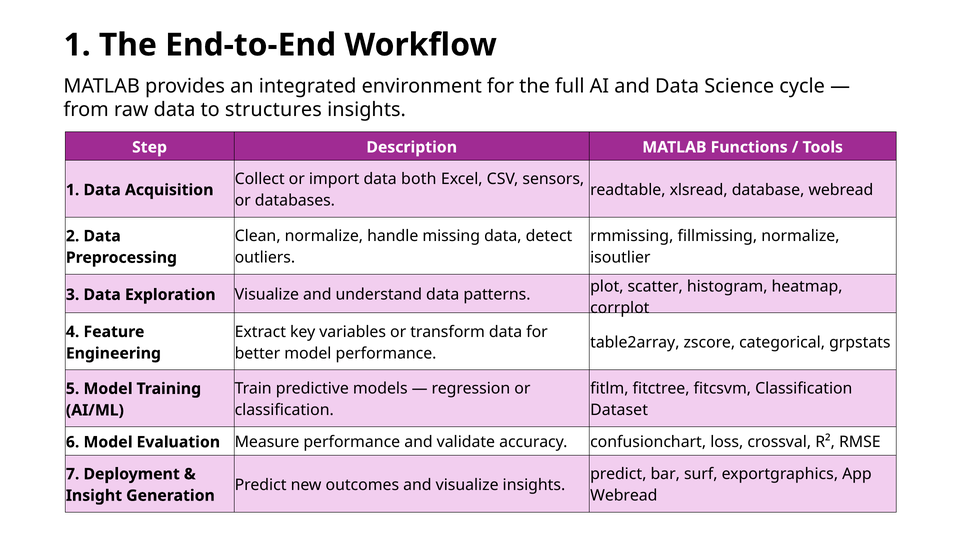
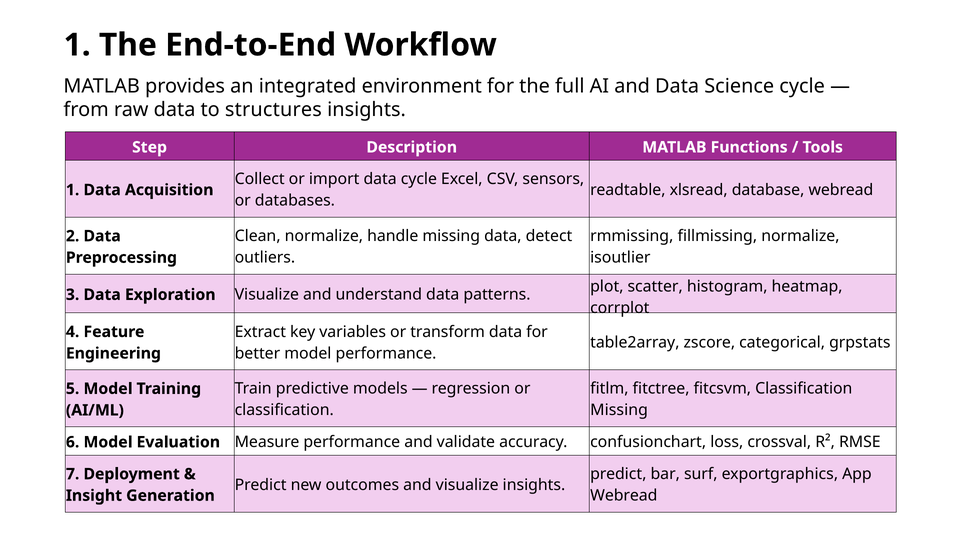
data both: both -> cycle (419, 179)
Dataset: Dataset -> Missing (619, 410)
